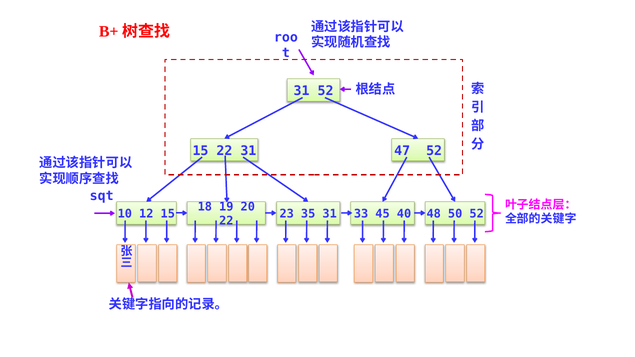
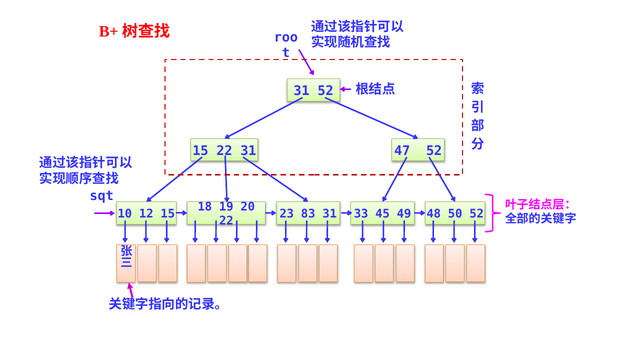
35: 35 -> 83 (308, 214)
40: 40 -> 49 (404, 214)
